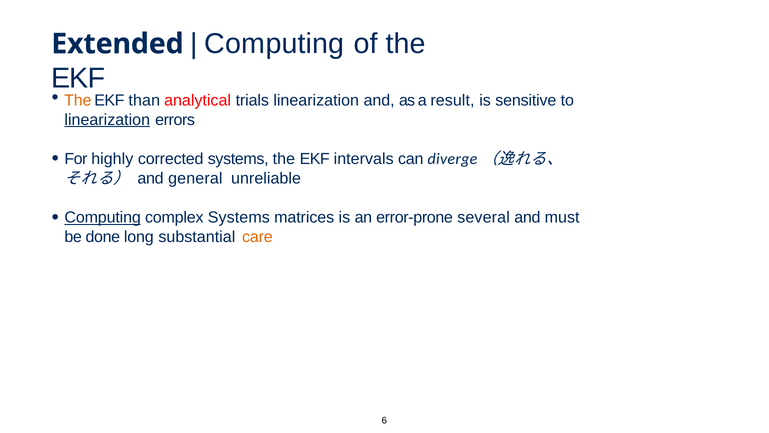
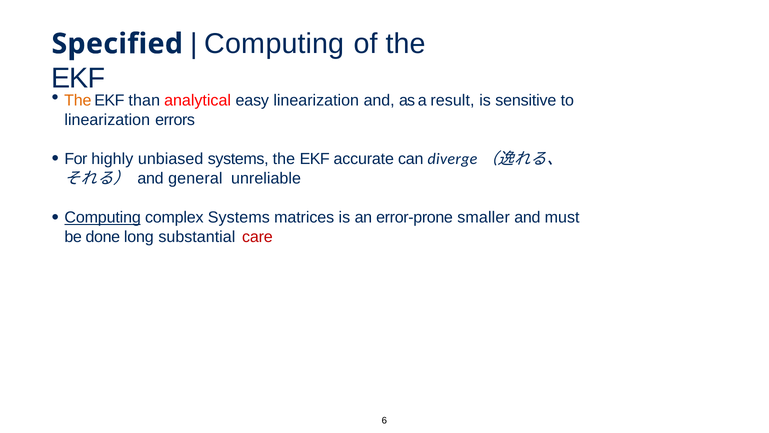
Extended: Extended -> Specified (117, 44)
trials: trials -> easy (252, 100)
linearization underline: present -> none (107, 120)
corrected: corrected -> unbiased (171, 159)
intervals: intervals -> accurate (364, 159)
several: several -> smaller (484, 217)
care colour: orange -> red (257, 237)
